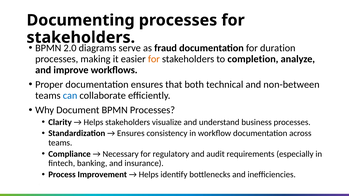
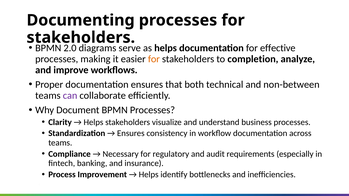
as fraud: fraud -> helps (166, 48)
duration: duration -> effective (278, 48)
can colour: blue -> purple (70, 96)
